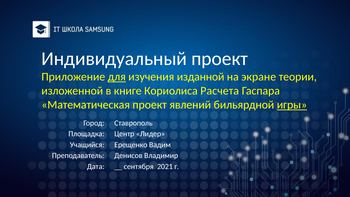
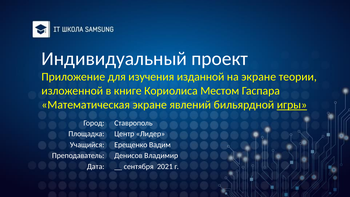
для underline: present -> none (117, 77)
Расчета: Расчета -> Местом (220, 91)
Математическая проект: проект -> экране (150, 105)
